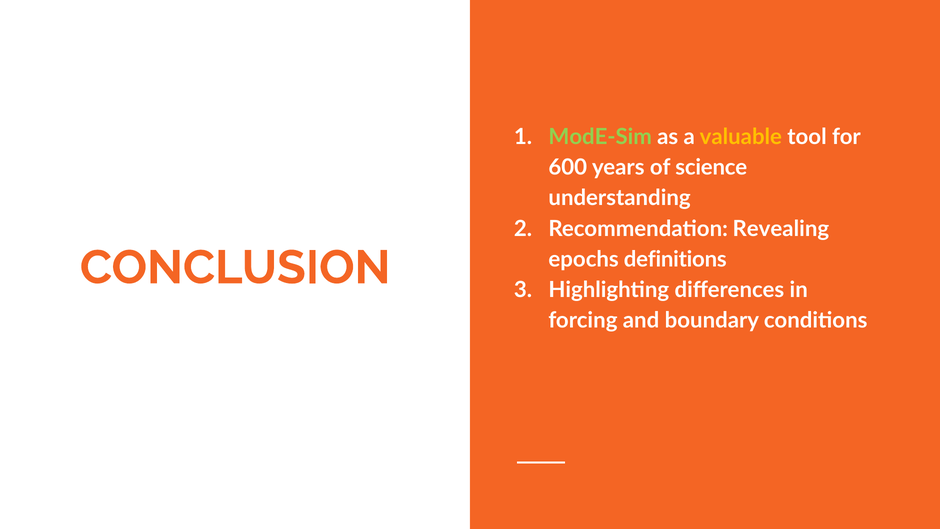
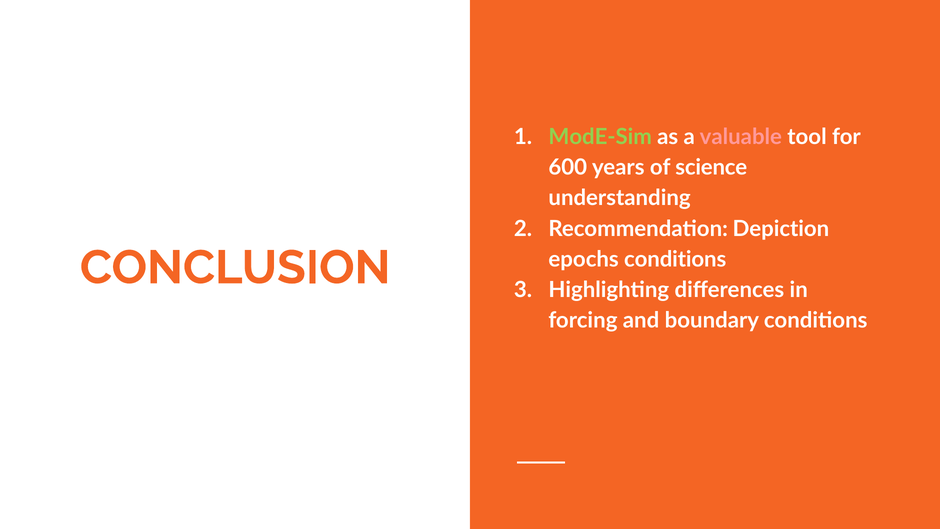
valuable colour: yellow -> pink (741, 137)
Revealing: Revealing -> Depiction (781, 229)
epochs definitions: definitions -> conditions (675, 259)
